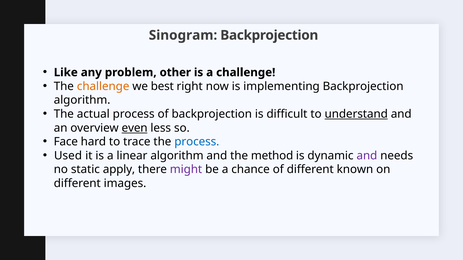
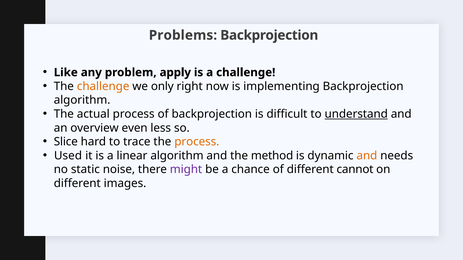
Sinogram: Sinogram -> Problems (183, 35)
other: other -> apply (175, 73)
best: best -> only (162, 86)
even underline: present -> none (135, 128)
Face: Face -> Slice (66, 142)
process colour: blue -> orange (197, 142)
and colour: purple -> orange (367, 156)
apply: apply -> noise (119, 170)
known: known -> cannot (355, 170)
